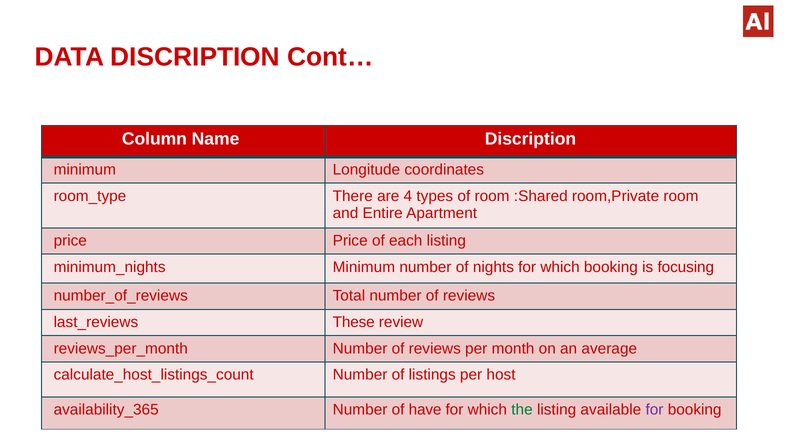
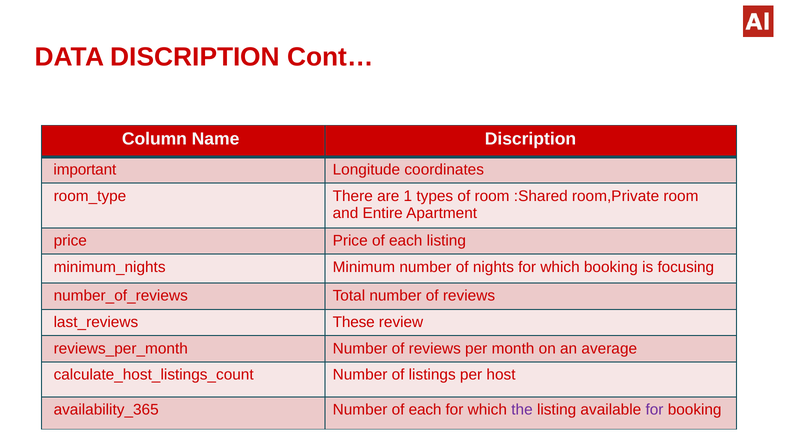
minimum: minimum -> important (85, 170)
4: 4 -> 1 (408, 196)
Number of have: have -> each (425, 410)
the colour: green -> purple (522, 410)
